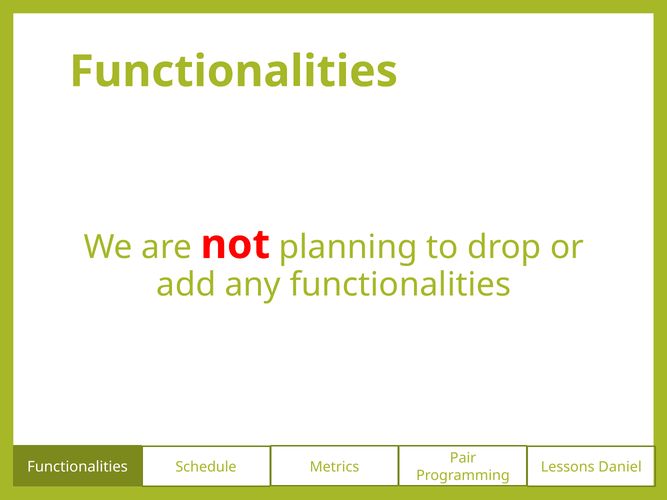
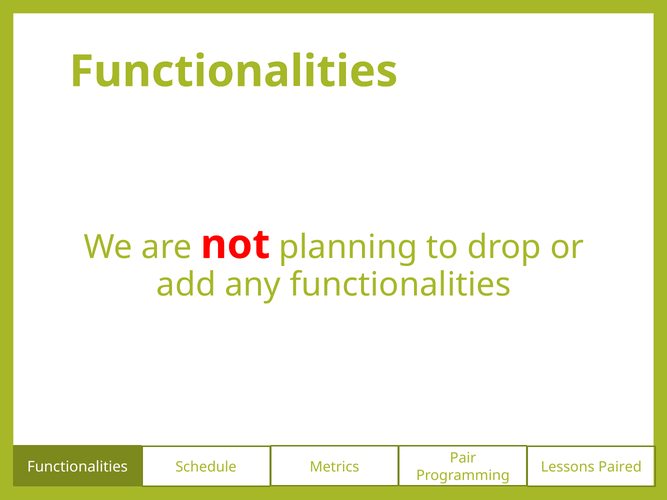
Daniel: Daniel -> Paired (620, 467)
